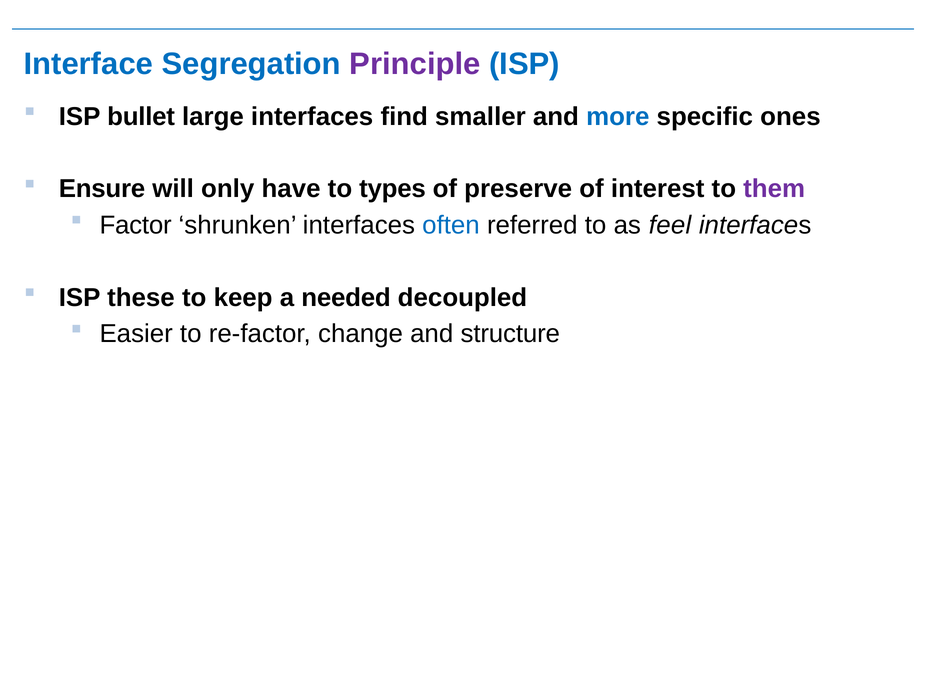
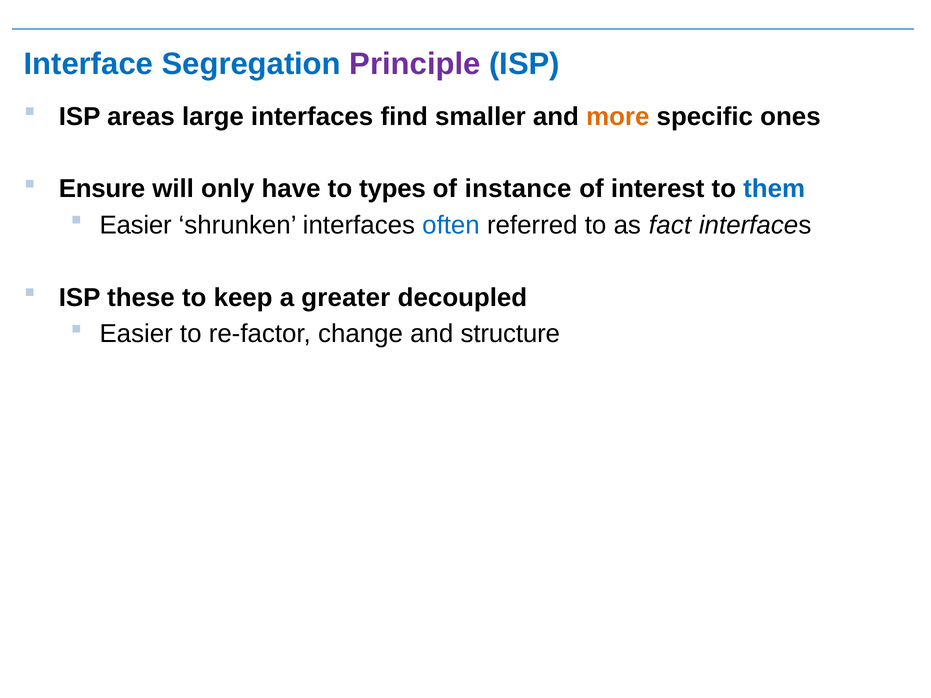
bullet: bullet -> areas (141, 117)
more colour: blue -> orange (618, 117)
preserve: preserve -> instance (518, 189)
them colour: purple -> blue (774, 189)
Factor: Factor -> Easier (136, 225)
feel: feel -> fact (670, 225)
needed: needed -> greater (346, 298)
